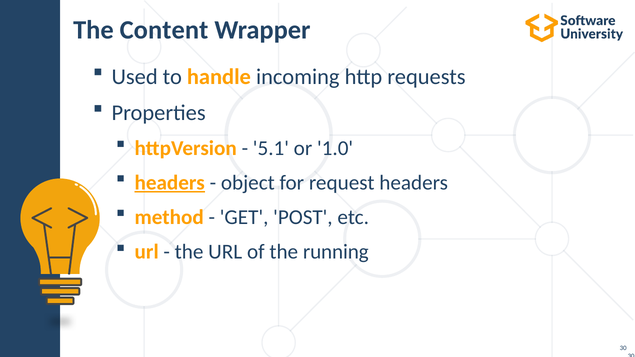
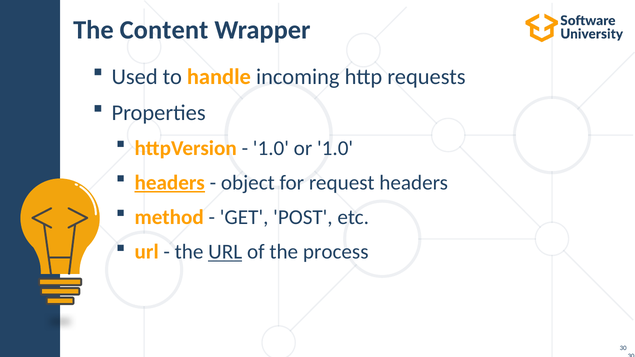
5.1: 5.1 -> 1.0 (271, 148)
URL underline: none -> present (225, 252)
running: running -> process (336, 252)
